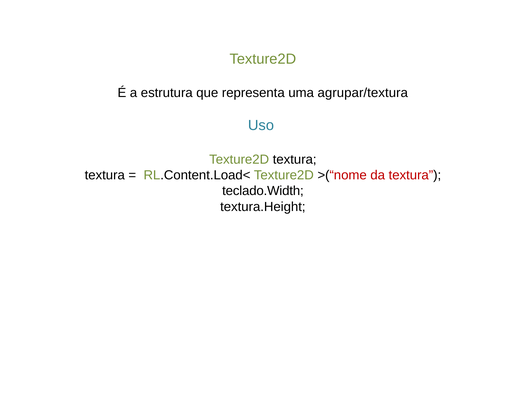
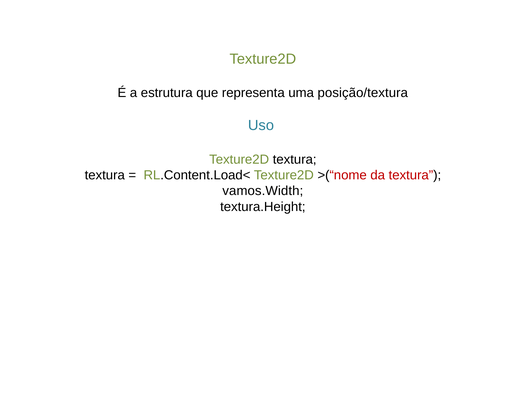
agrupar/textura: agrupar/textura -> posição/textura (363, 93)
teclado.Width: teclado.Width -> vamos.Width (263, 191)
